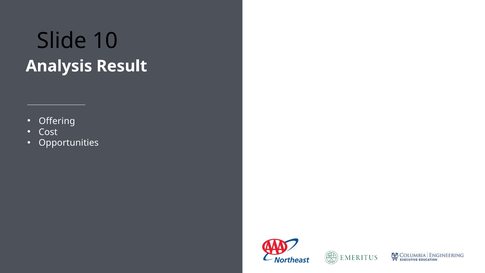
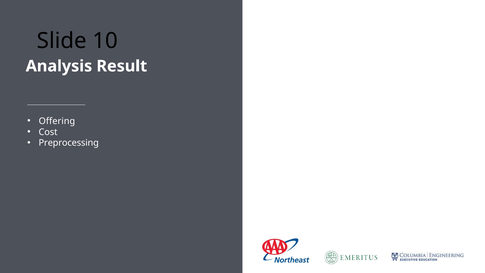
Opportunities: Opportunities -> Preprocessing (69, 143)
